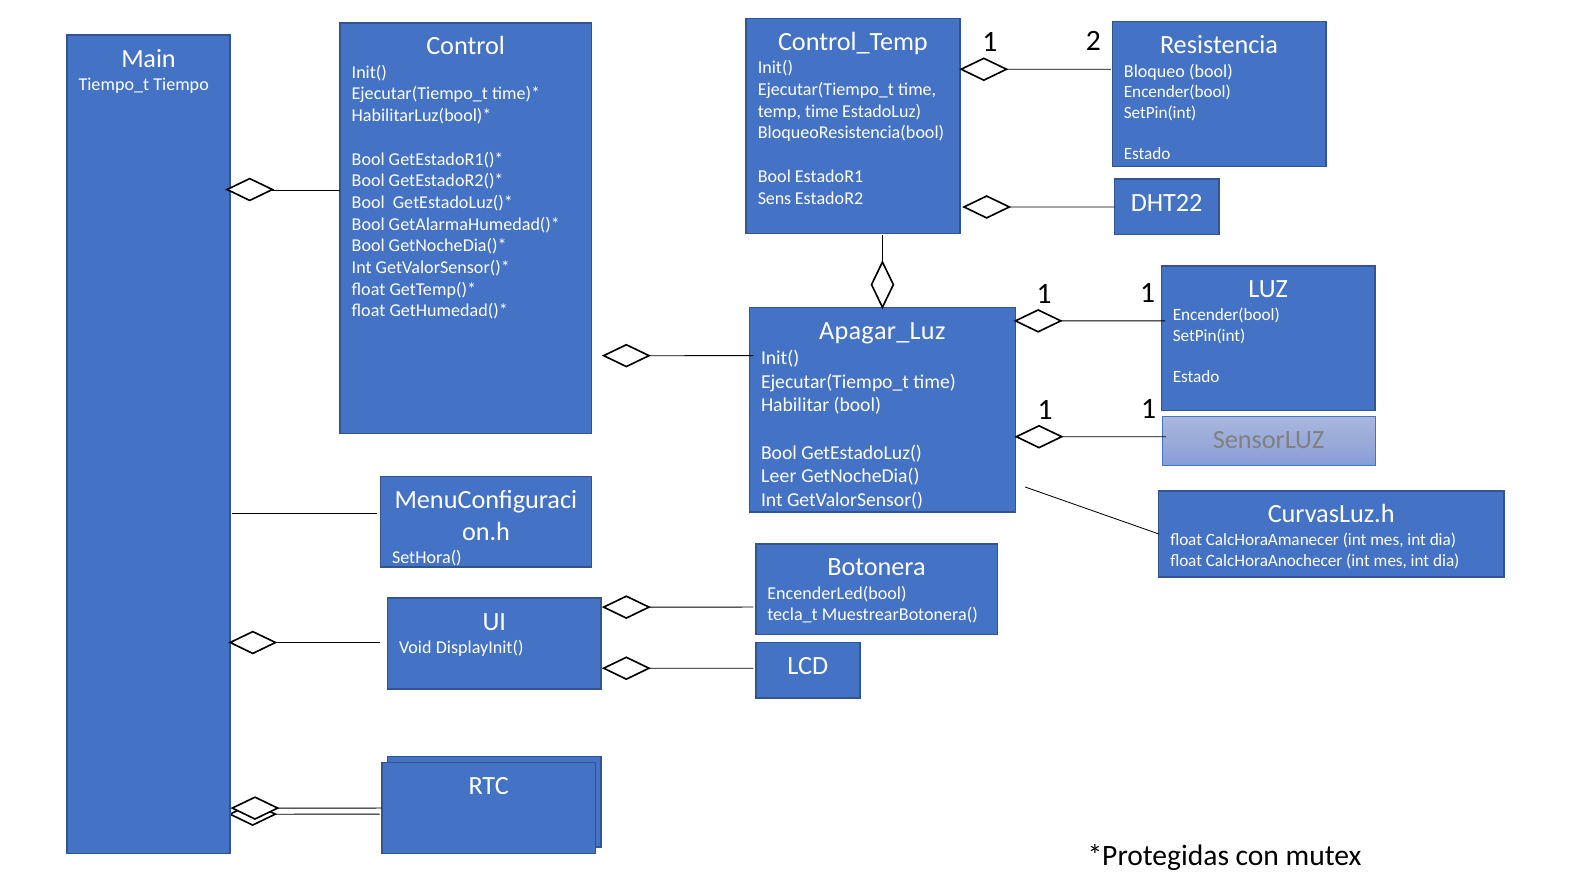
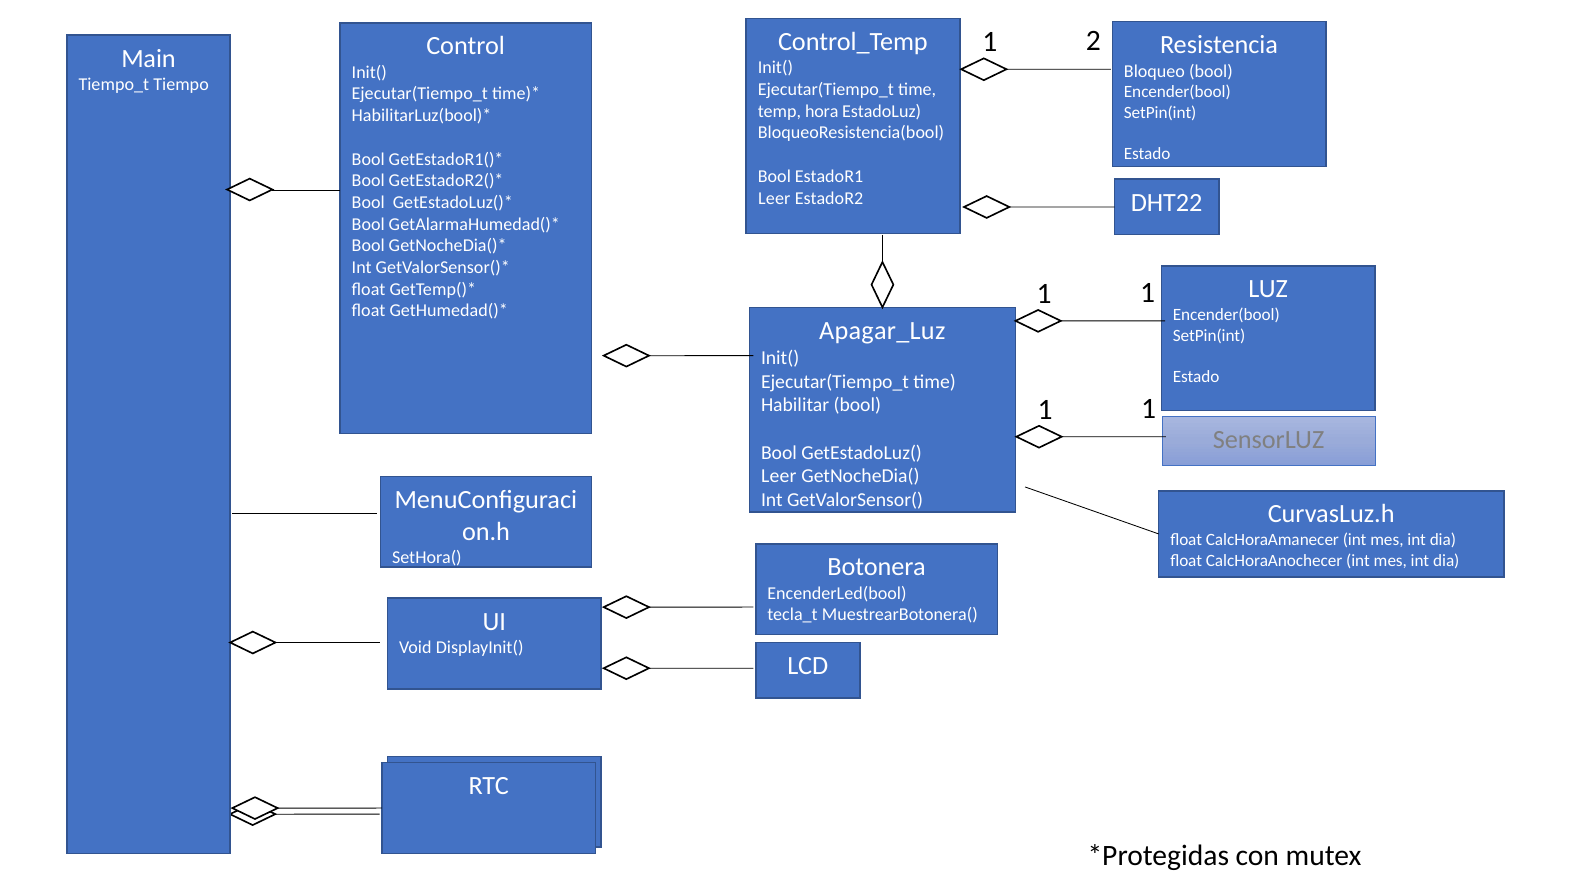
temp time: time -> hora (822, 111)
Sens: Sens -> Leer (774, 198)
